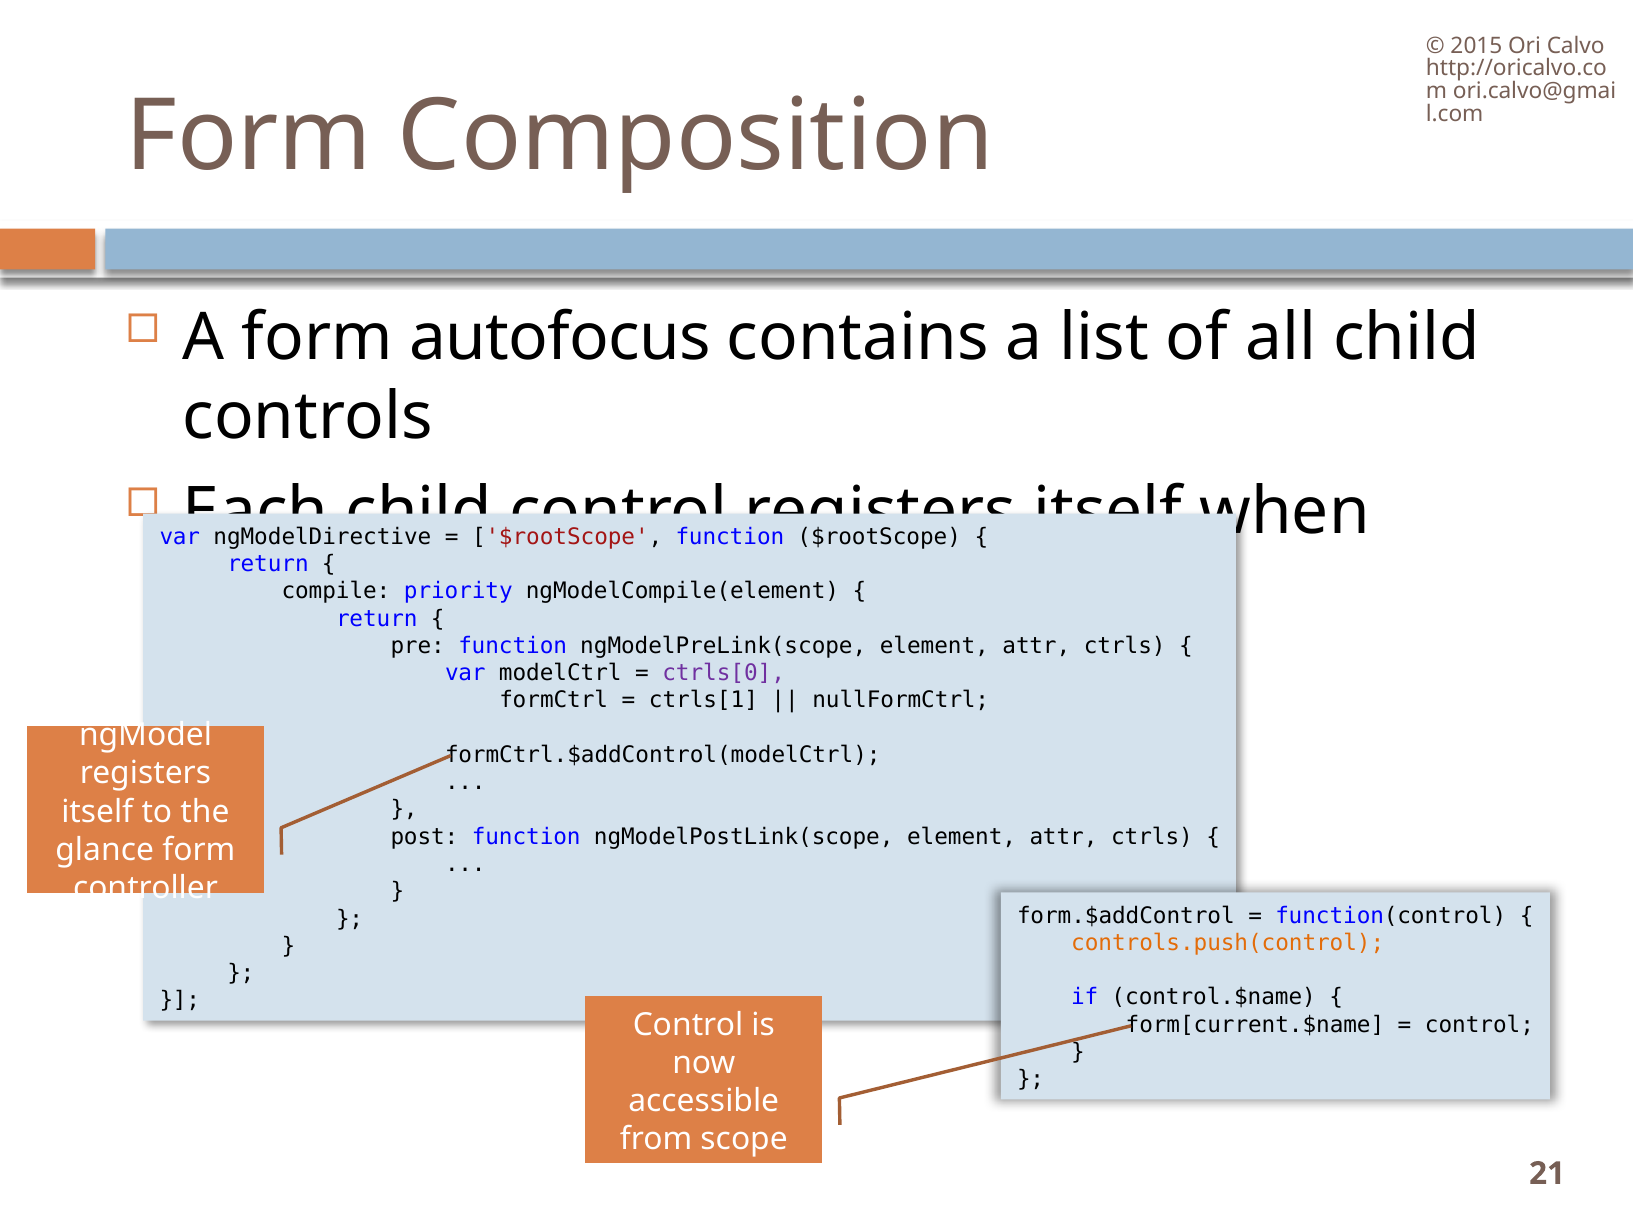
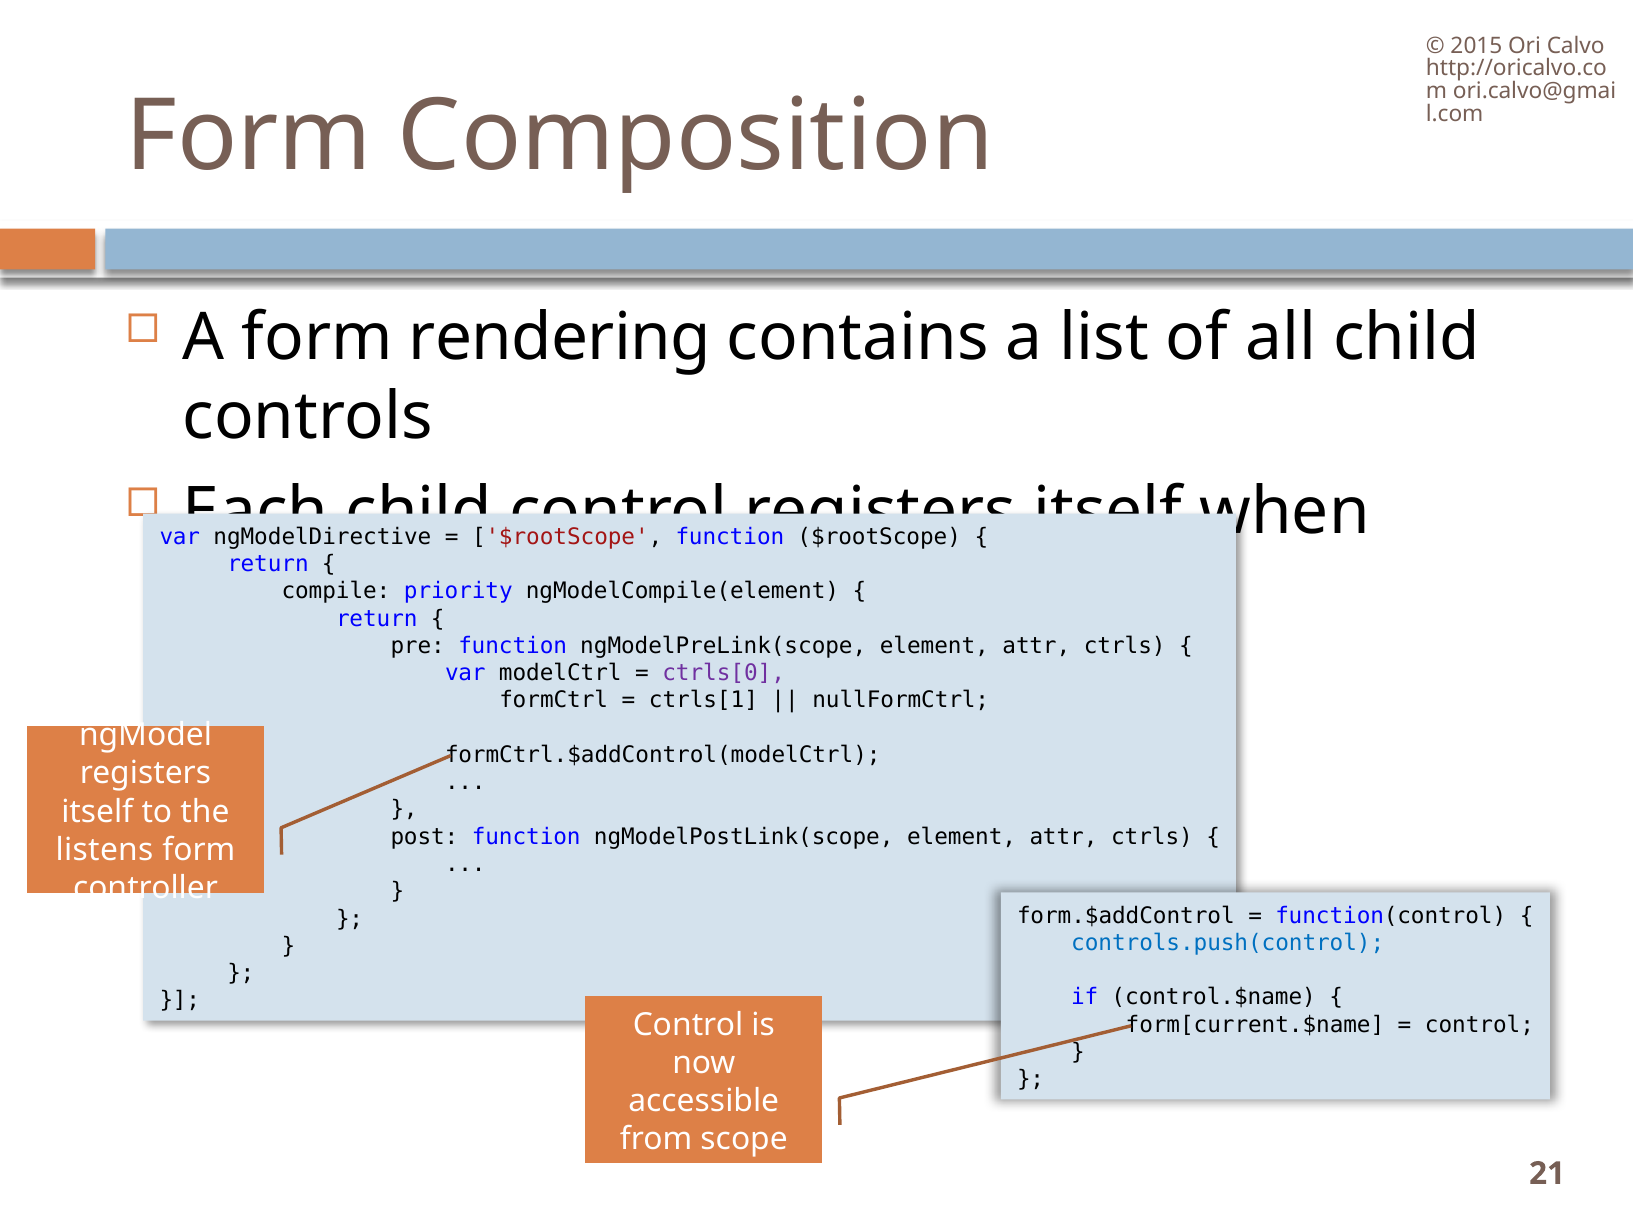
autofocus: autofocus -> rendering (560, 338)
glance: glance -> listens (105, 850)
controls.push(control colour: orange -> blue (1228, 943)
